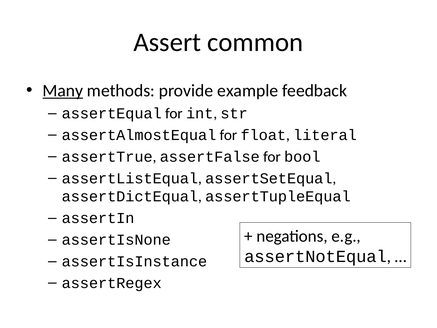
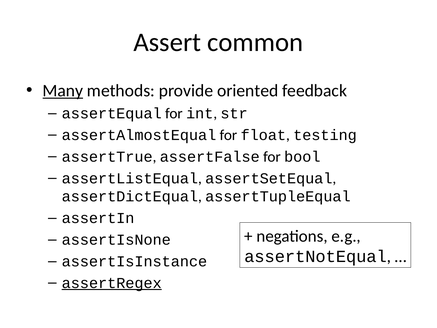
example: example -> oriented (248, 90)
literal: literal -> testing (325, 135)
assertRegex underline: none -> present (112, 283)
